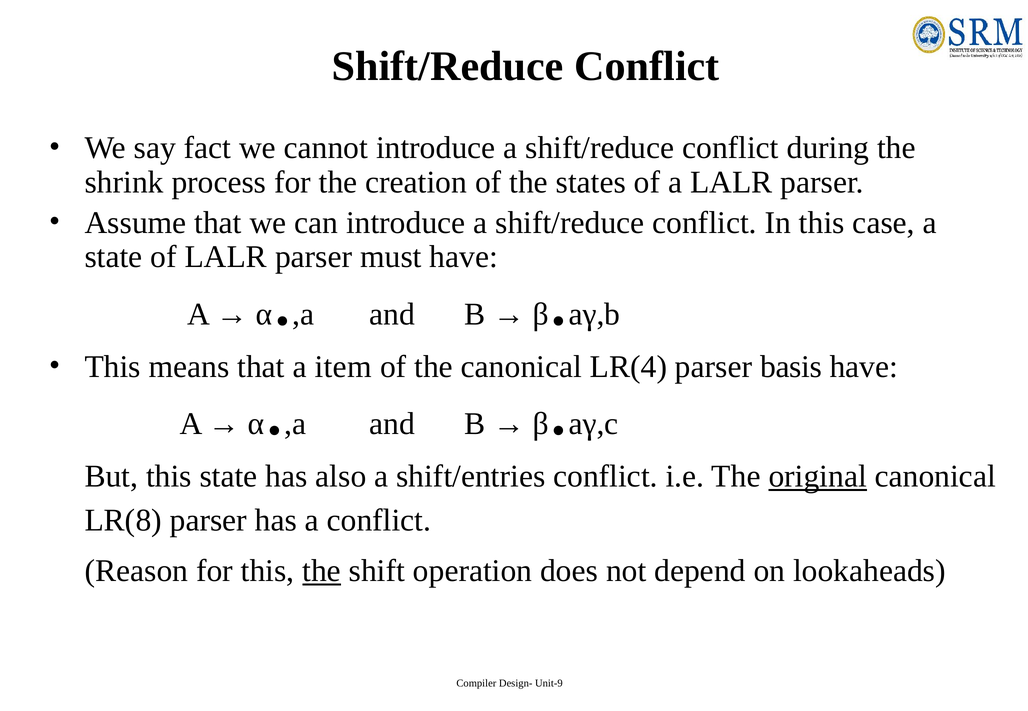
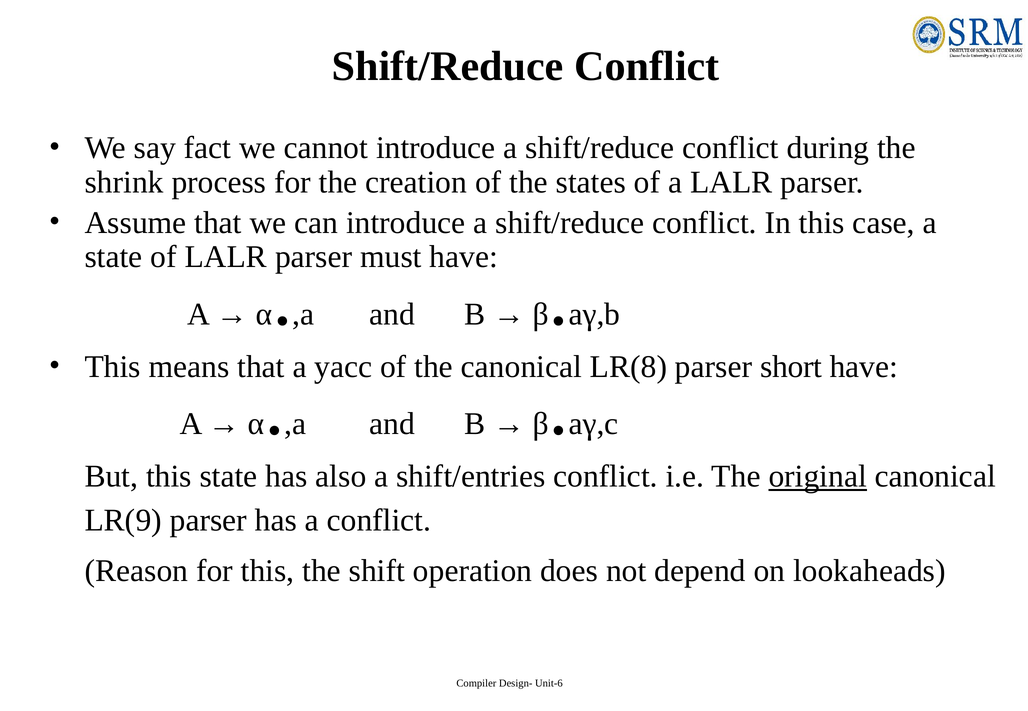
item: item -> yacc (343, 367)
LR(4: LR(4 -> LR(8 (628, 367)
basis: basis -> short (791, 367)
LR(8: LR(8 -> LR(9 (123, 521)
the underline: present -> none (322, 571)
Unit-9: Unit-9 -> Unit-6 (549, 684)
